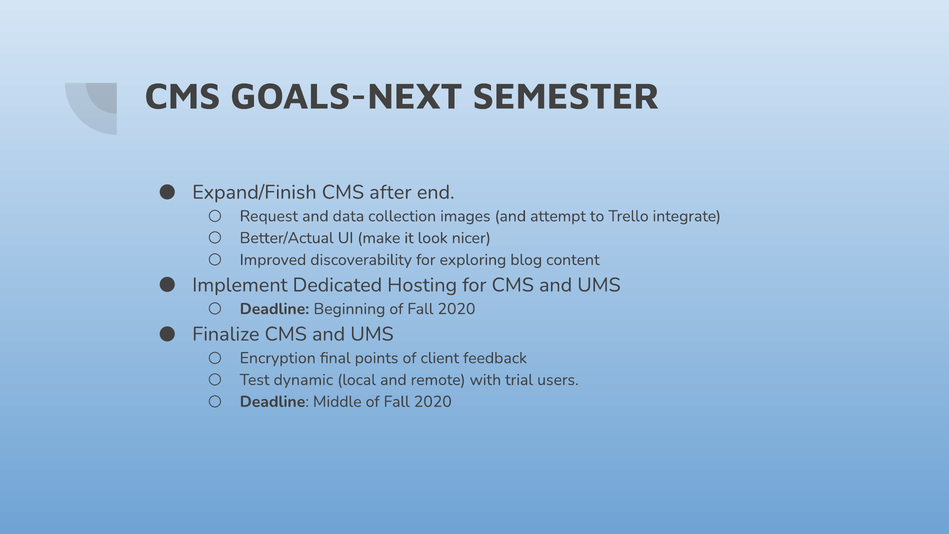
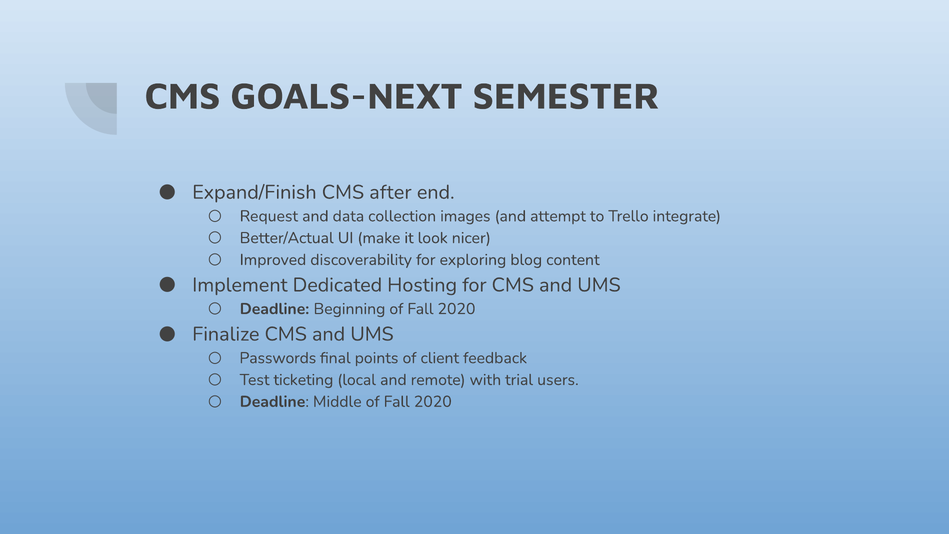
Encryption: Encryption -> Passwords (278, 358)
dynamic: dynamic -> ticketing (303, 380)
